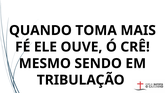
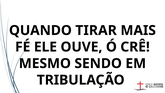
TOMA: TOMA -> TIRAR (96, 30)
